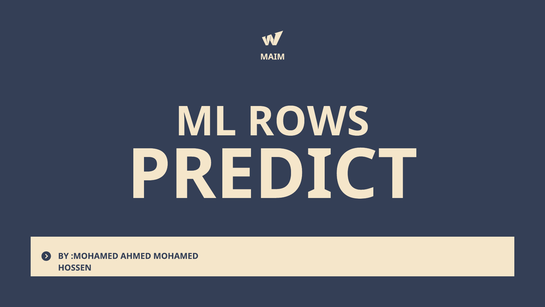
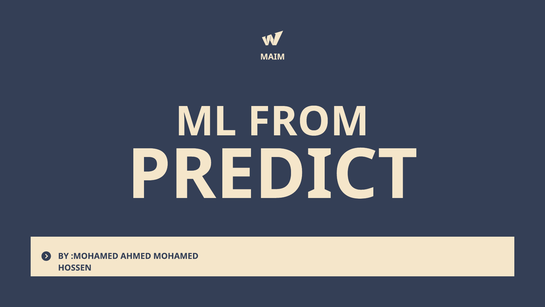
ROWS: ROWS -> FROM (308, 122)
